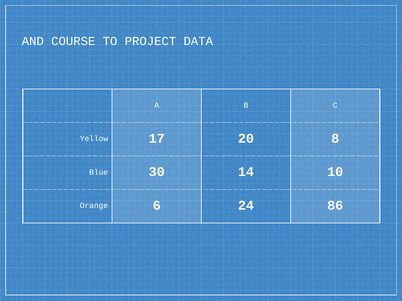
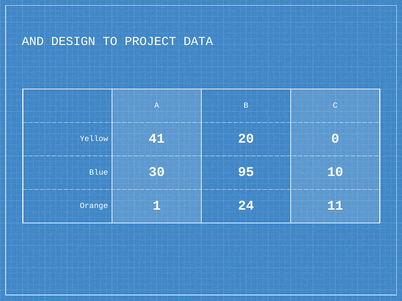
COURSE: COURSE -> DESIGN (73, 41)
17: 17 -> 41 (157, 139)
8: 8 -> 0 (335, 139)
14: 14 -> 95 (246, 172)
6: 6 -> 1 (157, 206)
86: 86 -> 11 (335, 206)
